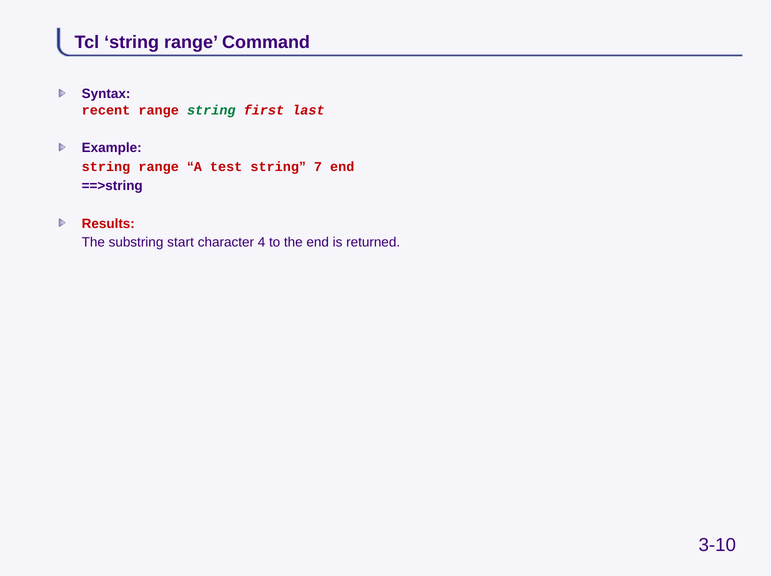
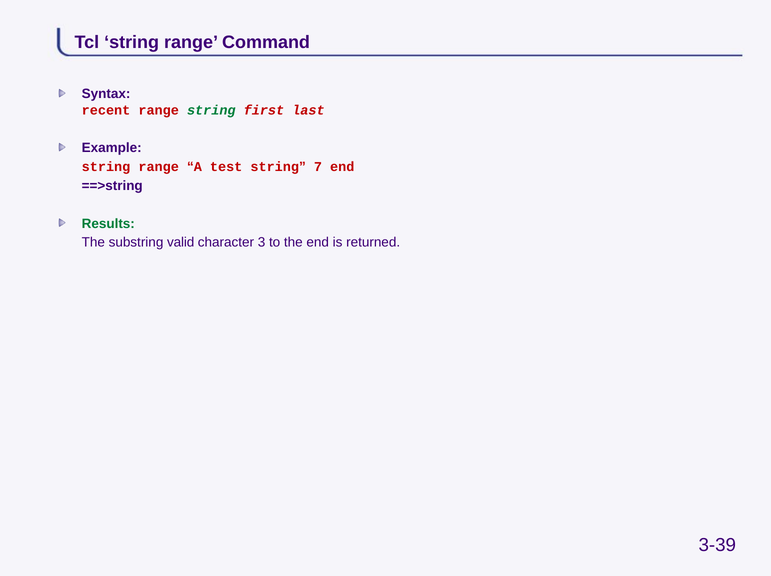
Results colour: red -> green (108, 224)
start: start -> valid (181, 243)
4: 4 -> 3 (262, 243)
3-10: 3-10 -> 3-39 (717, 545)
